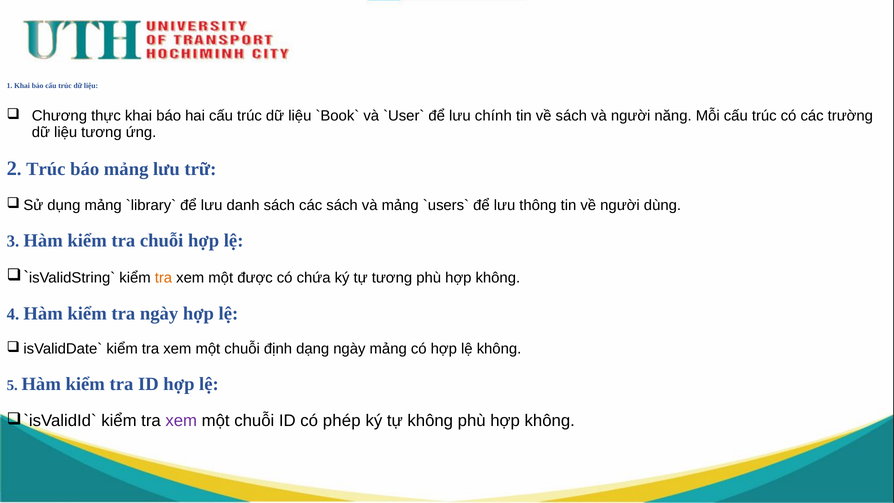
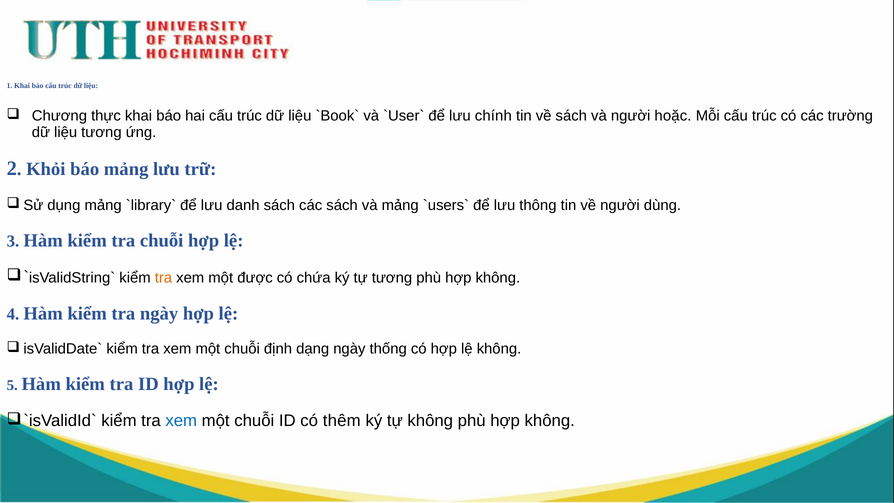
năng: năng -> hoặc (673, 116)
2 Trúc: Trúc -> Khỏi (46, 169)
ngày mảng: mảng -> thống (388, 349)
xem colour: purple -> blue (181, 421)
phép: phép -> thêm (342, 421)
